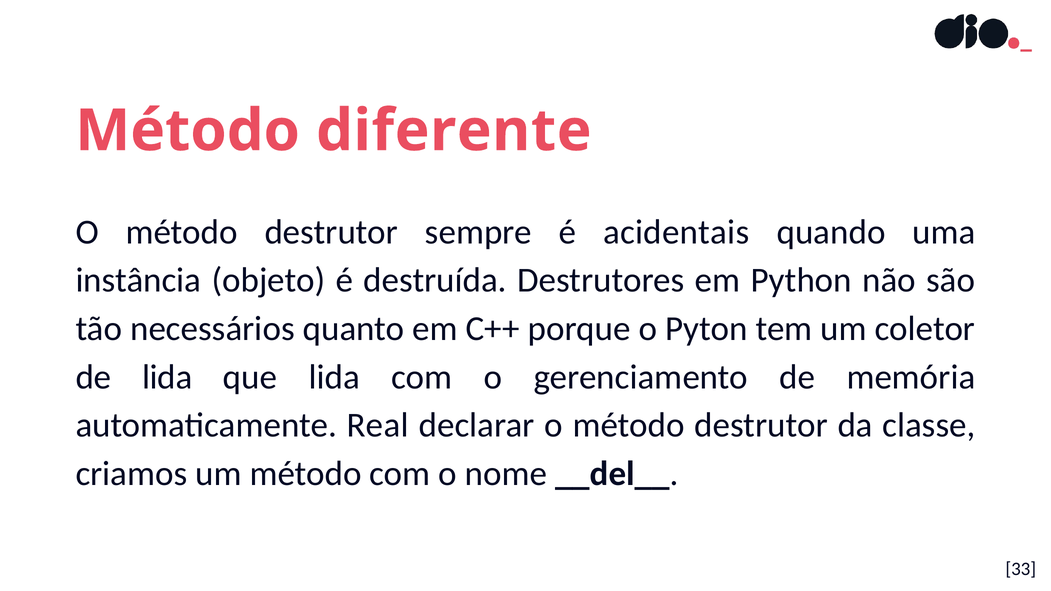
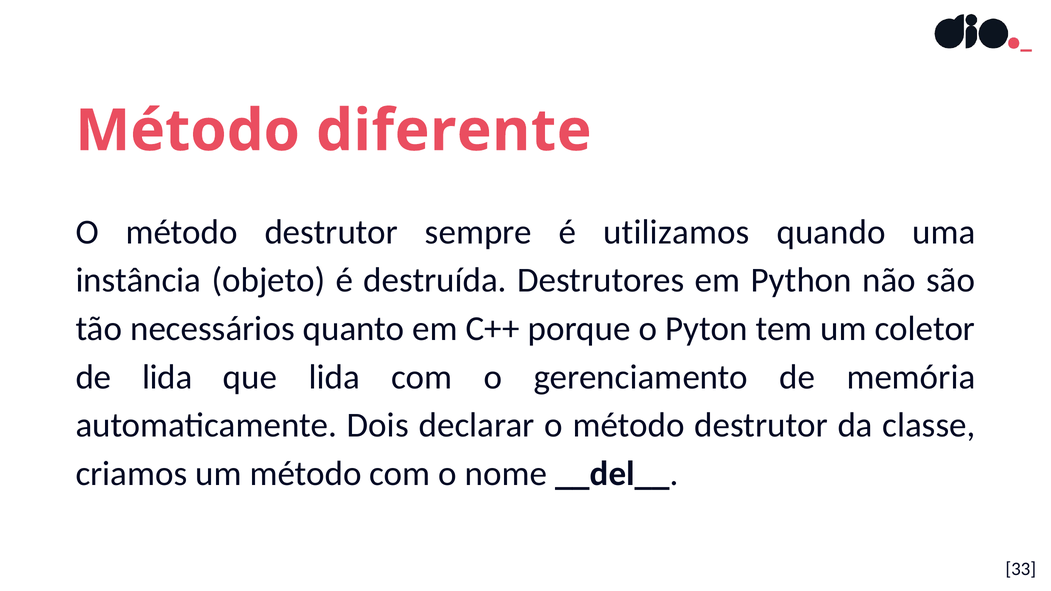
acidentais: acidentais -> utilizamos (676, 232)
Real: Real -> Dois (378, 426)
